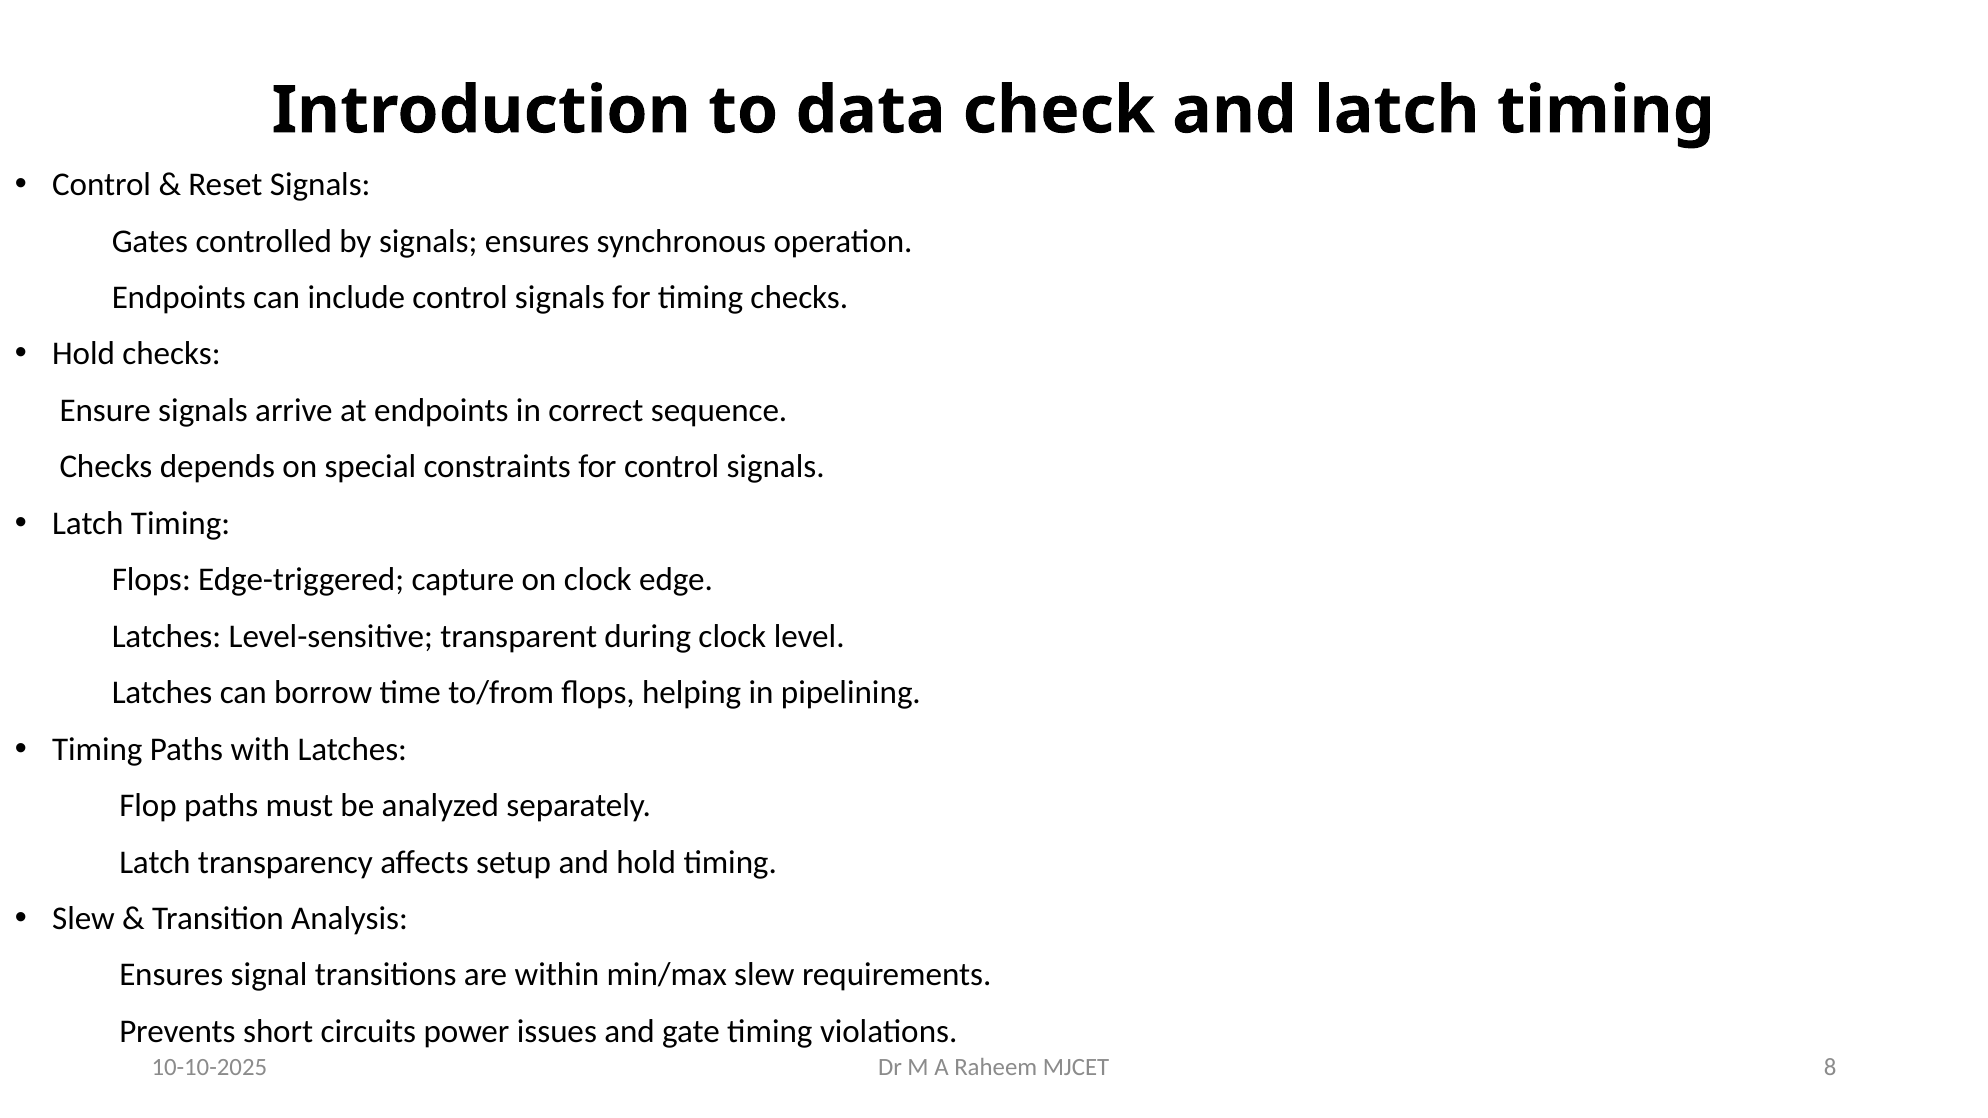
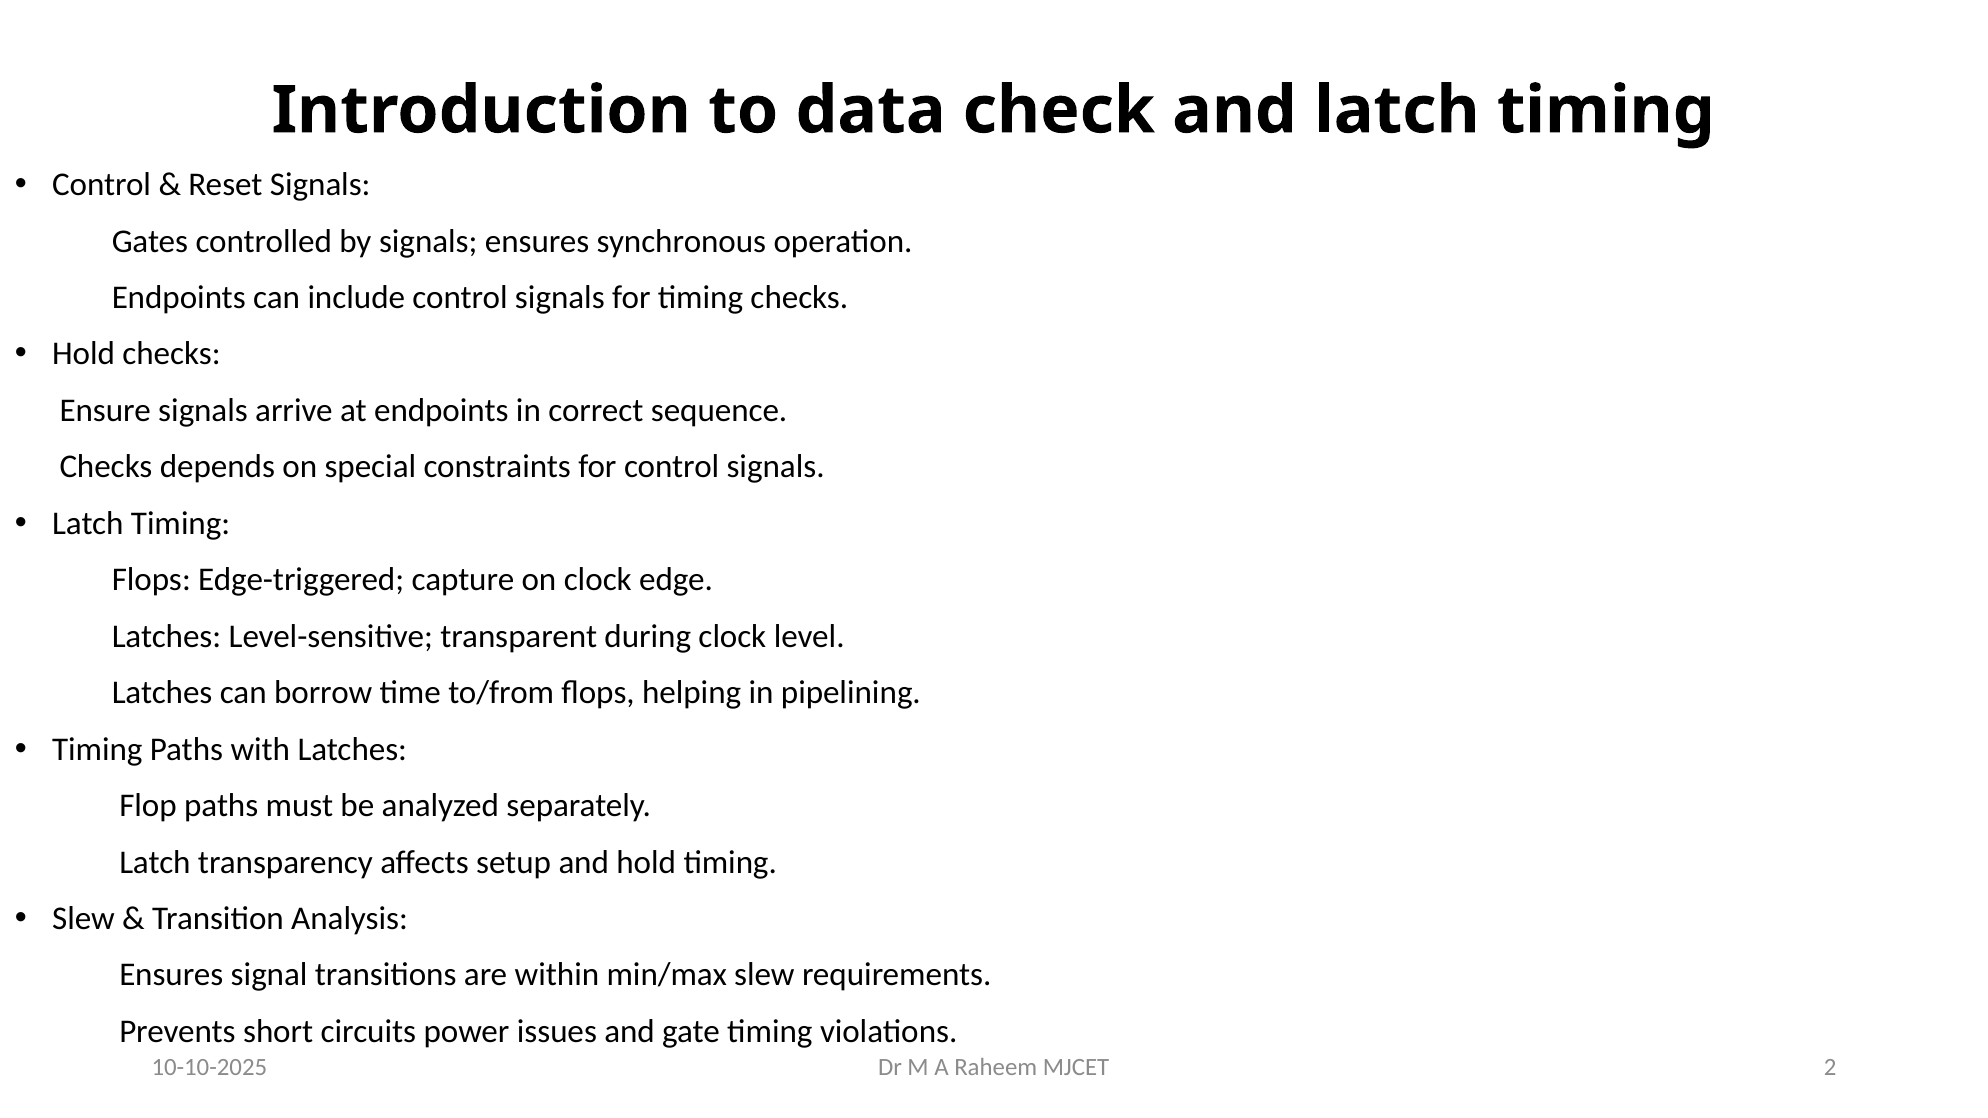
8: 8 -> 2 (1830, 1068)
